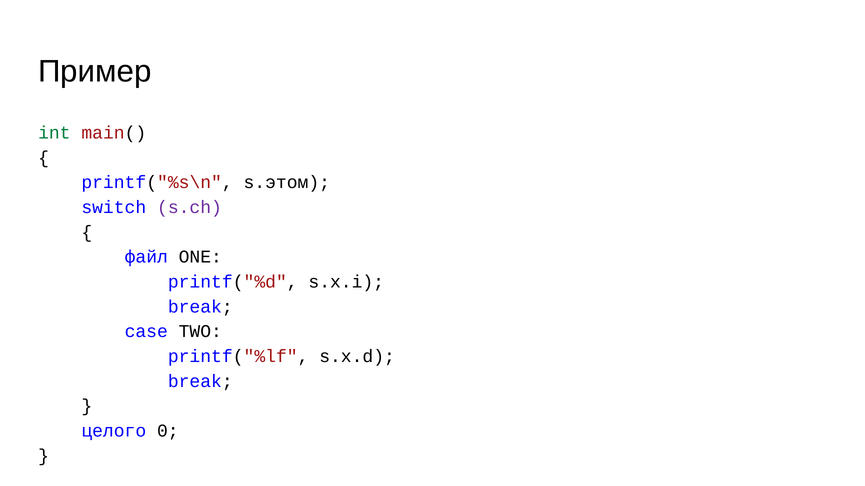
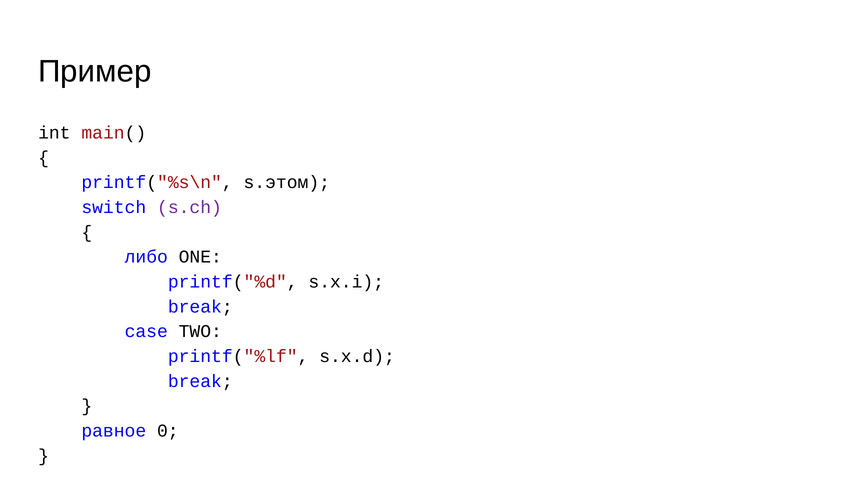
int colour: green -> black (54, 133)
файл: файл -> либо (146, 257)
целого: целого -> равное (114, 431)
